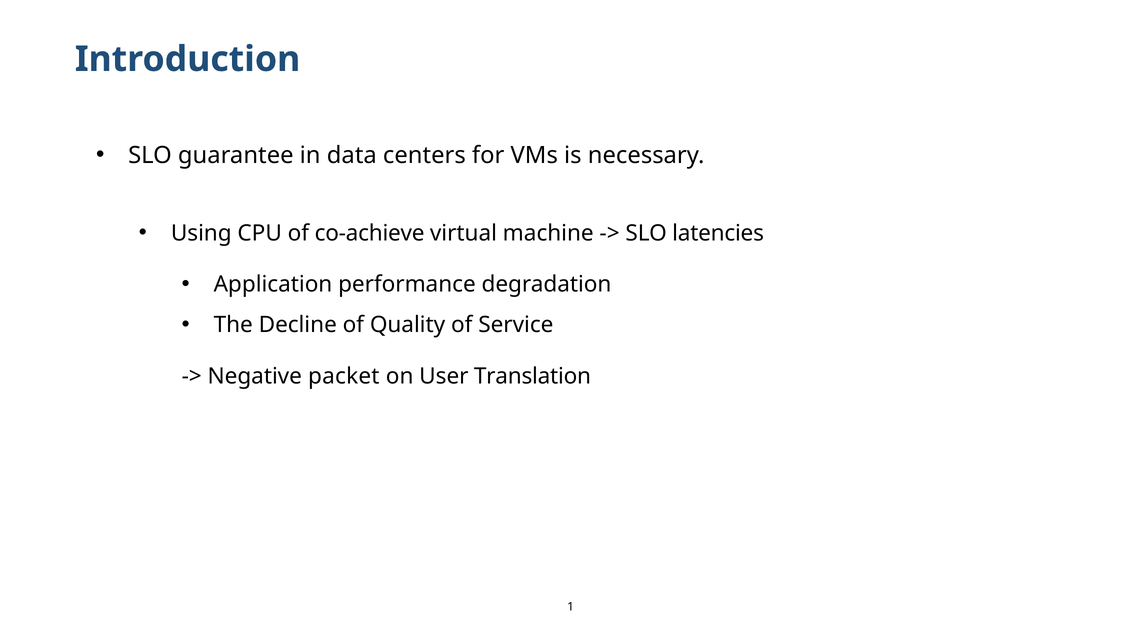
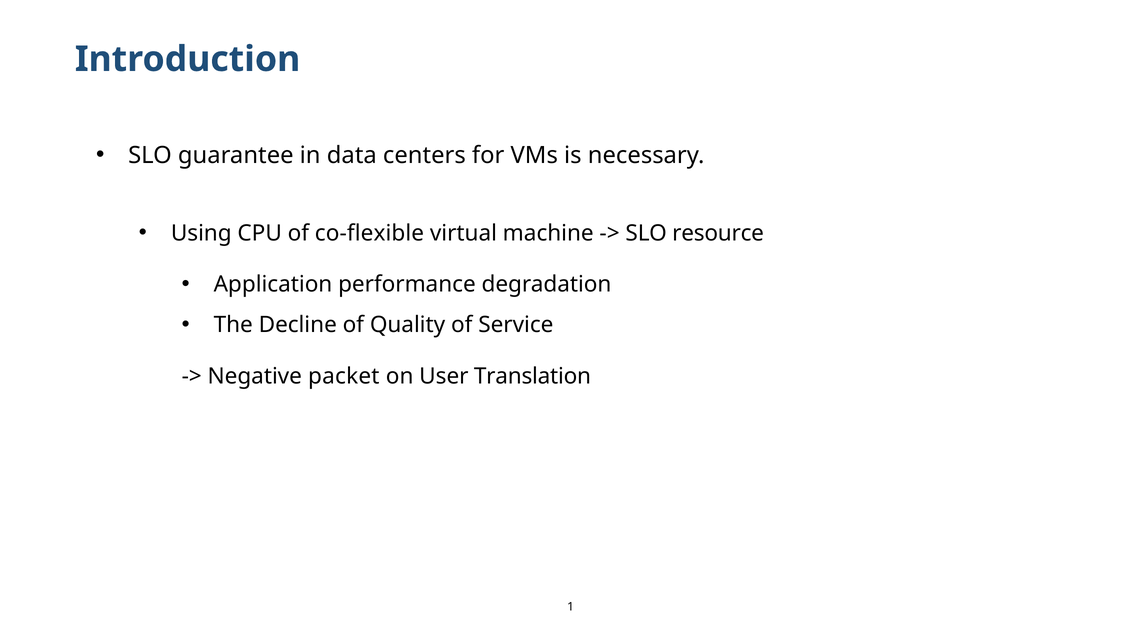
co-achieve: co-achieve -> co-flexible (369, 233)
latencies: latencies -> resource (718, 233)
